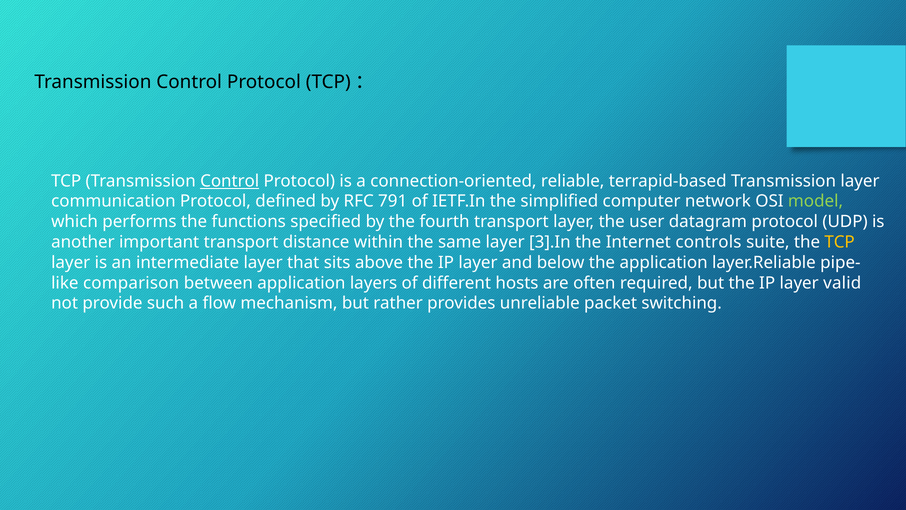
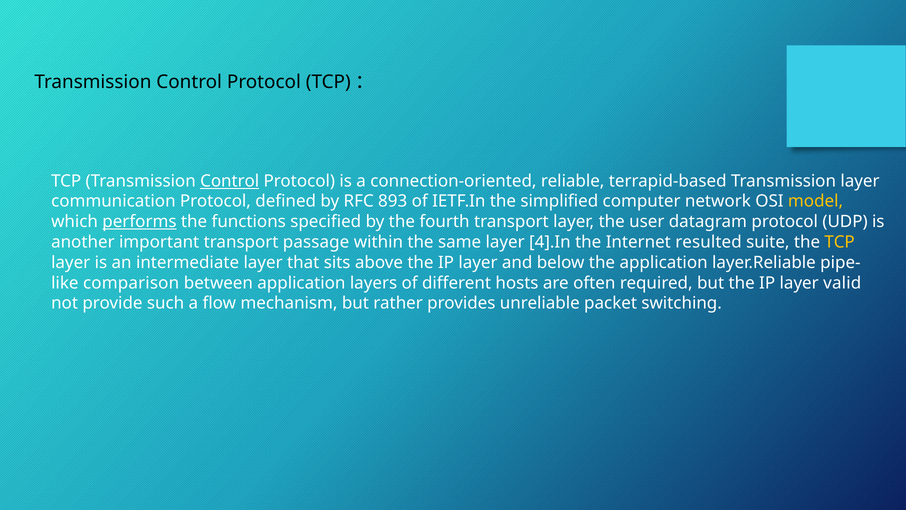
791: 791 -> 893 (393, 201)
model colour: light green -> yellow (816, 201)
performs underline: none -> present (139, 222)
distance: distance -> passage (316, 242)
3].In: 3].In -> 4].In (550, 242)
controls: controls -> resulted (709, 242)
